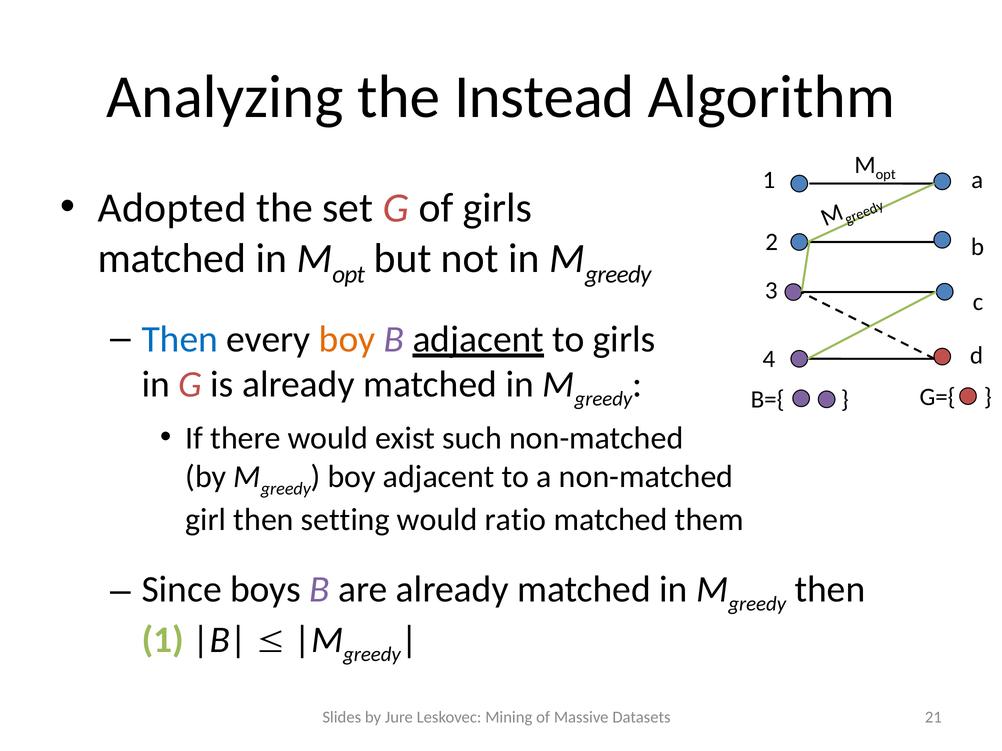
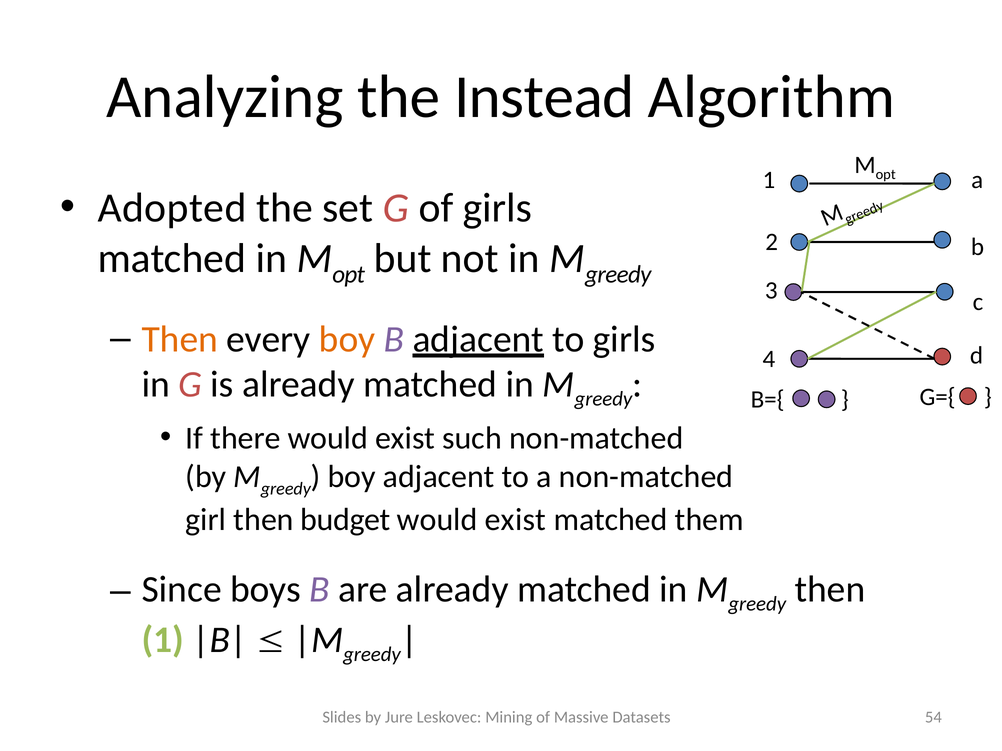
Then colour: blue -> orange (180, 340)
setting: setting -> budget (345, 520)
ratio: ratio -> exist (515, 520)
21: 21 -> 54 (933, 718)
